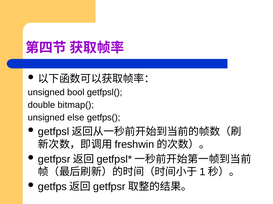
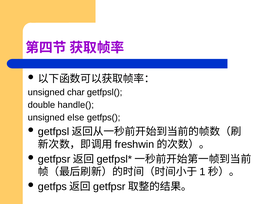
bool: bool -> char (76, 93)
bitmap(: bitmap( -> handle( (76, 105)
